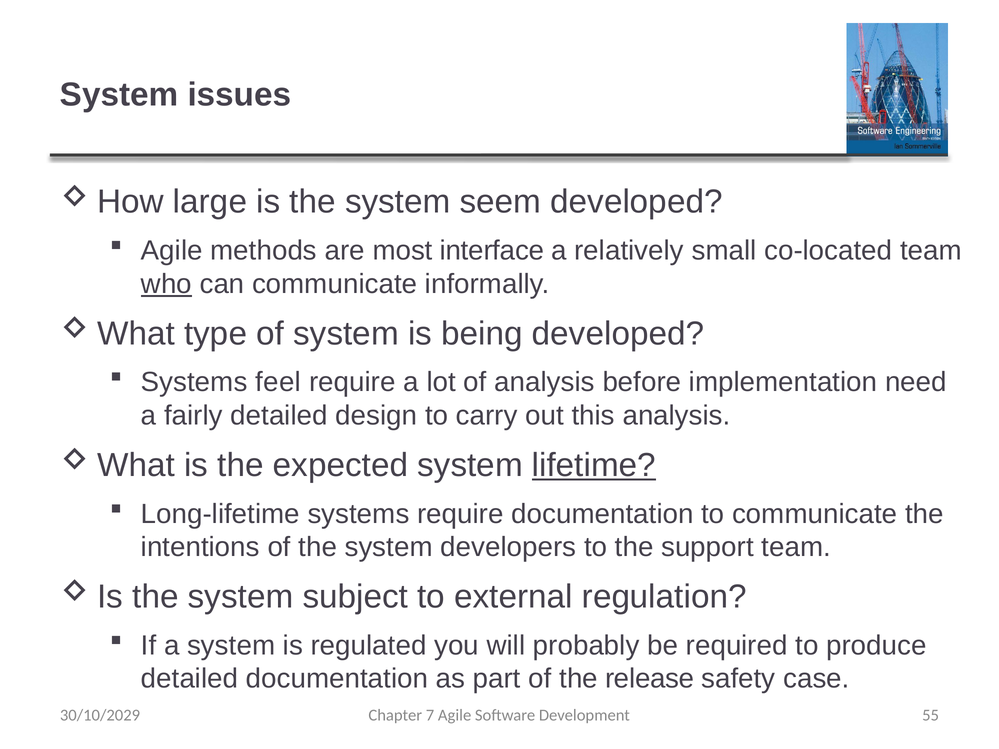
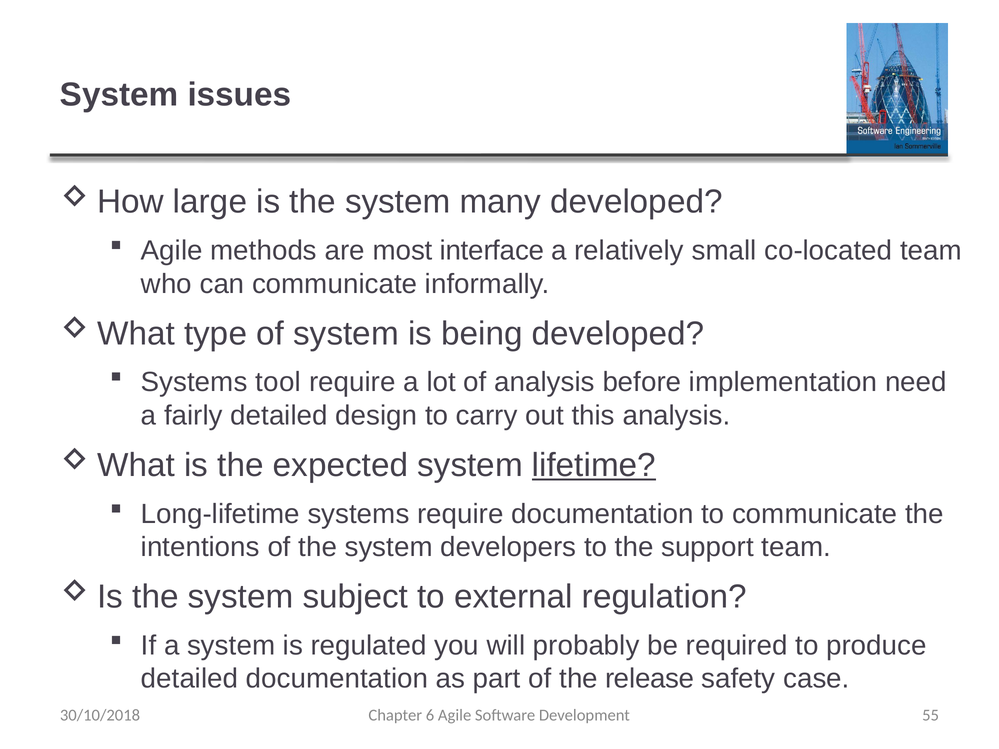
seem: seem -> many (500, 202)
who underline: present -> none (166, 284)
feel: feel -> tool (278, 382)
30/10/2029: 30/10/2029 -> 30/10/2018 (100, 716)
7: 7 -> 6 (430, 716)
